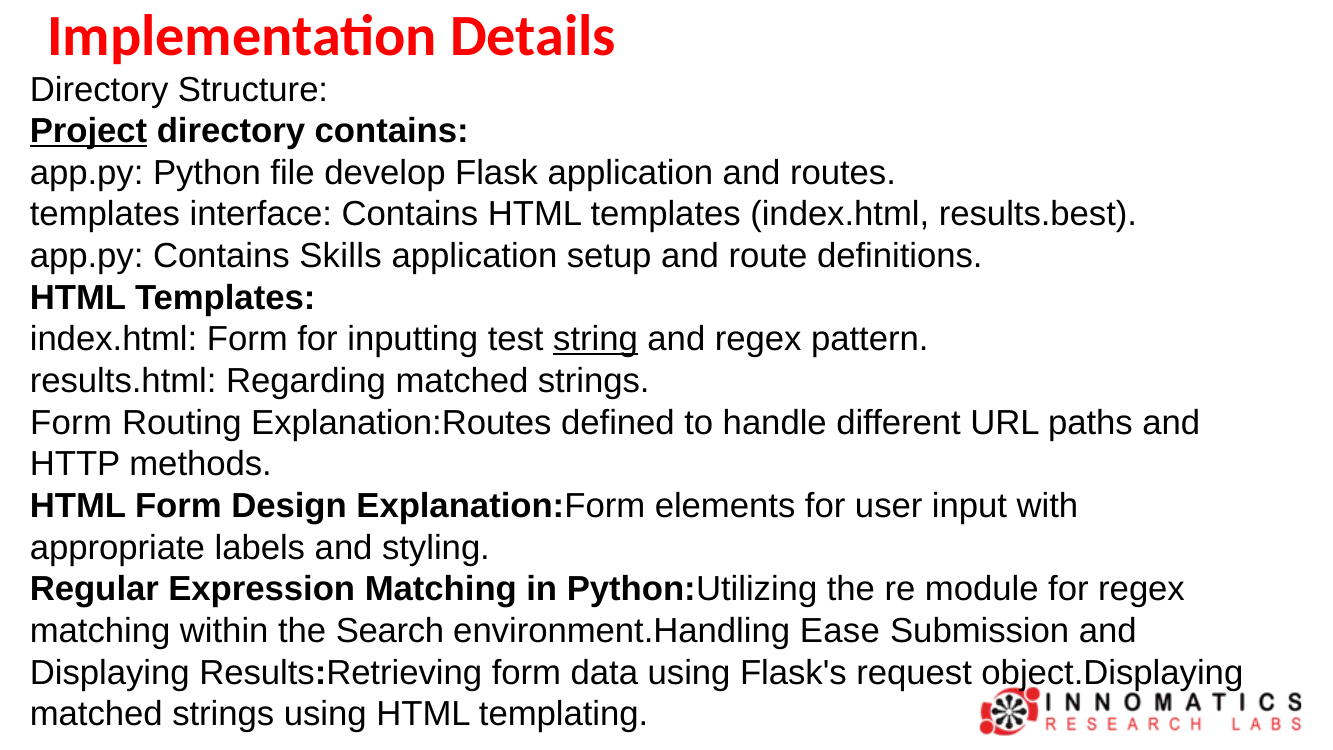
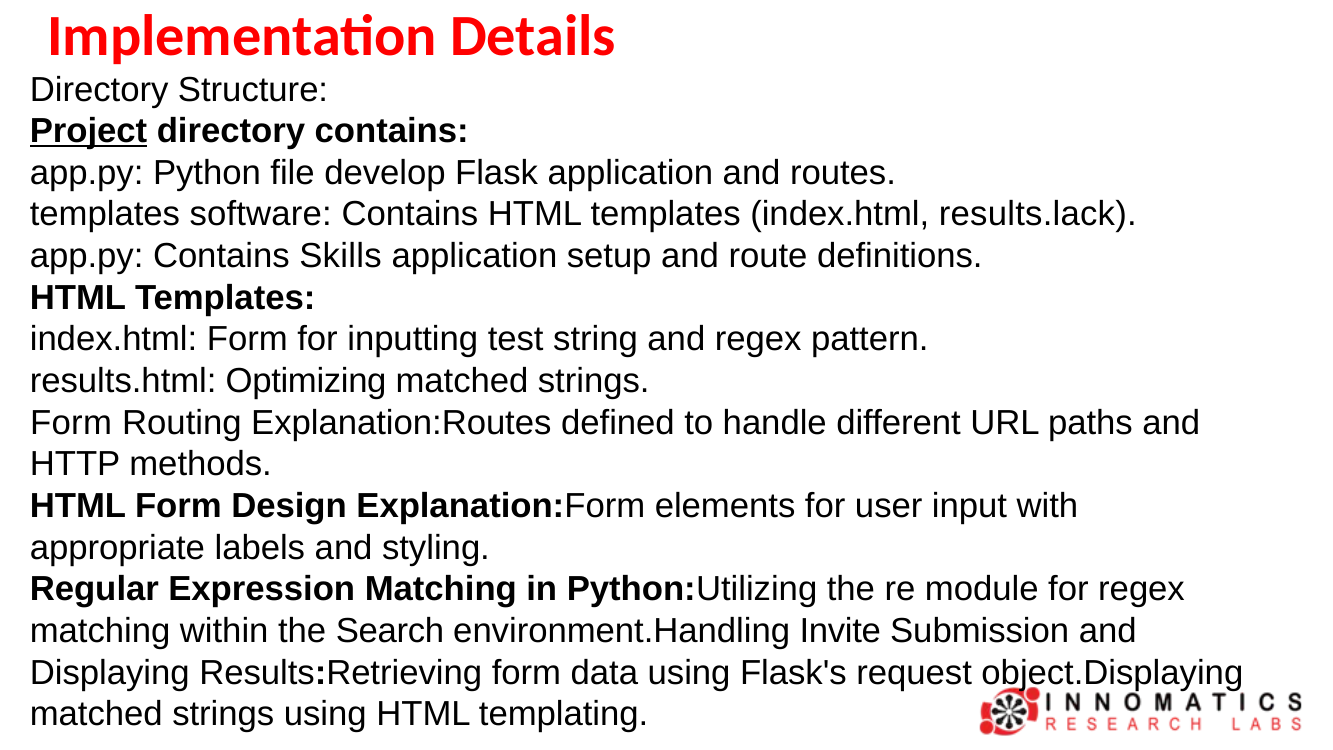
interface: interface -> software (261, 214)
results.best: results.best -> results.lack (1038, 214)
string underline: present -> none (596, 339)
Regarding: Regarding -> Optimizing (306, 381)
Ease: Ease -> Invite (840, 631)
